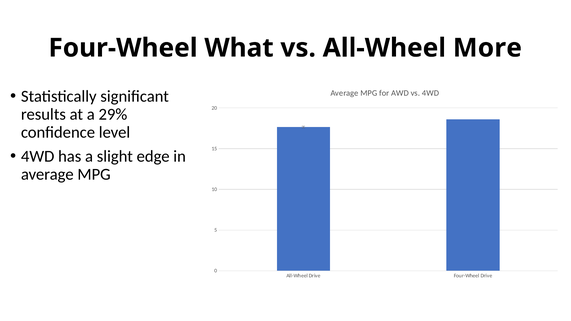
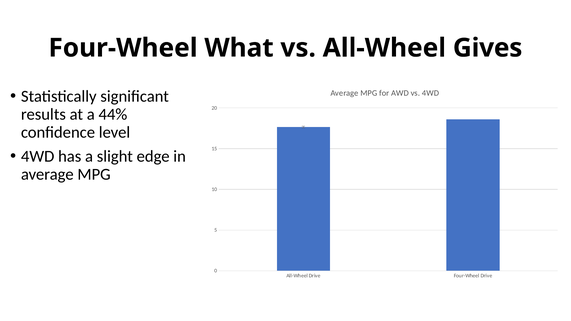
More: More -> Gives (488, 48)
29%: 29% -> 44% (113, 115)
